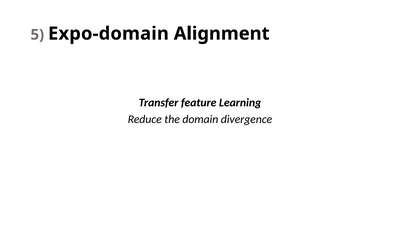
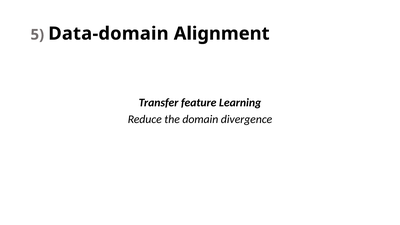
Expo-domain: Expo-domain -> Data-domain (108, 34)
